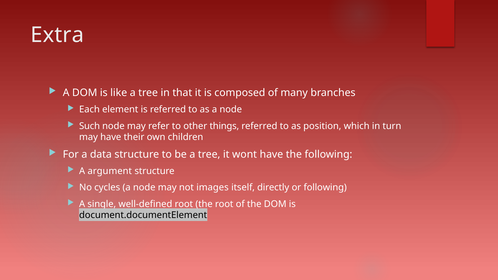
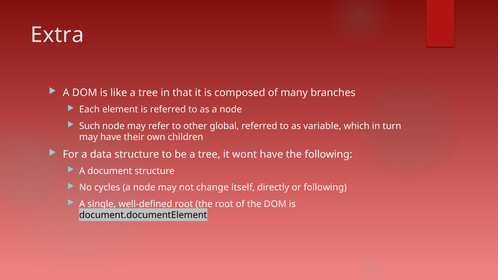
things: things -> global (224, 126)
position: position -> variable (322, 126)
argument: argument -> document (110, 171)
images: images -> change (213, 188)
